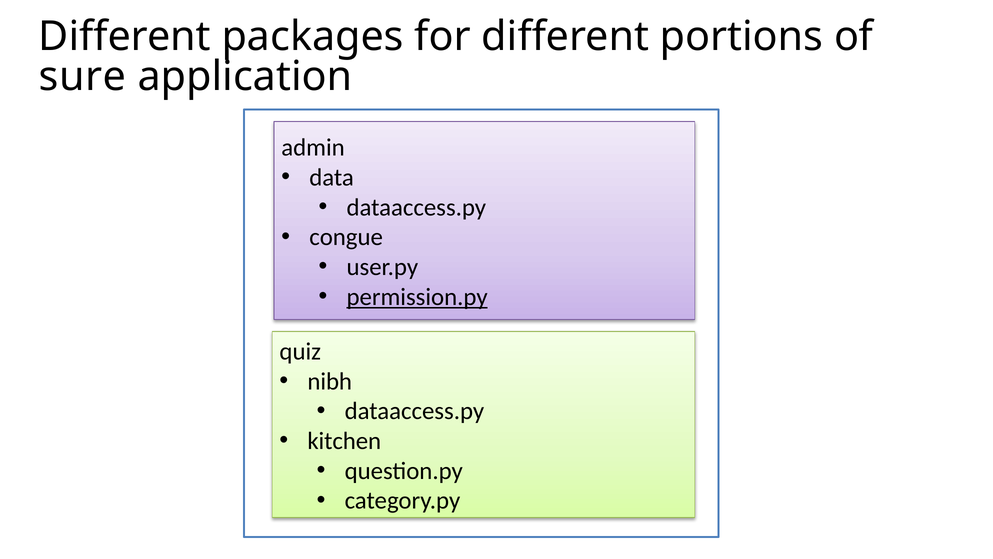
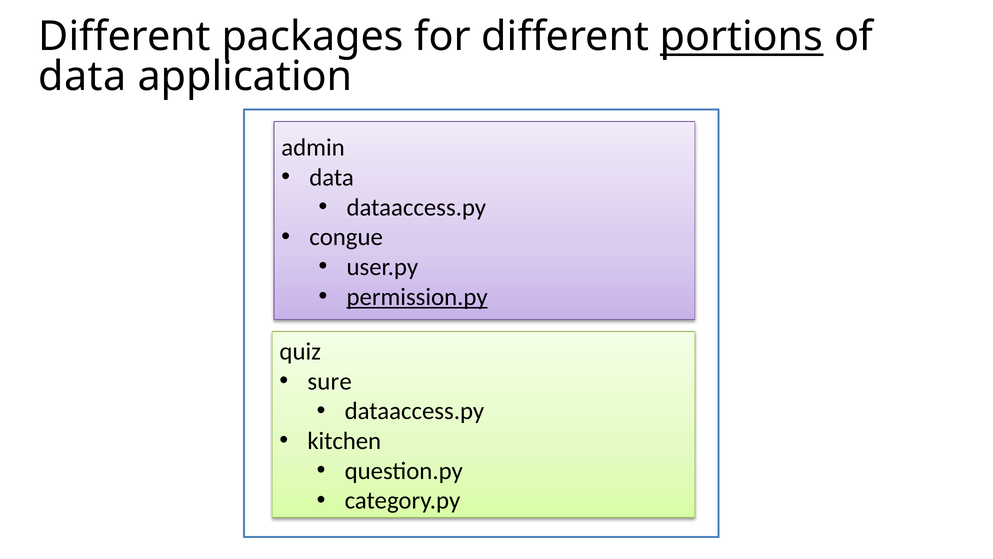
portions underline: none -> present (742, 37)
sure: sure -> data (82, 76)
nibh: nibh -> sure (330, 381)
